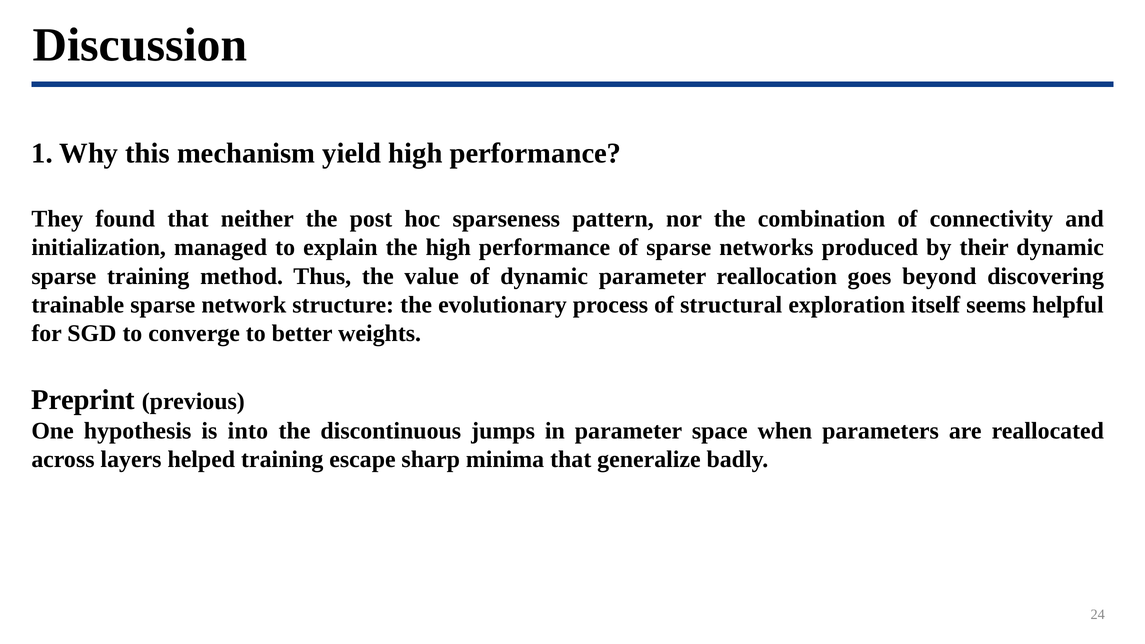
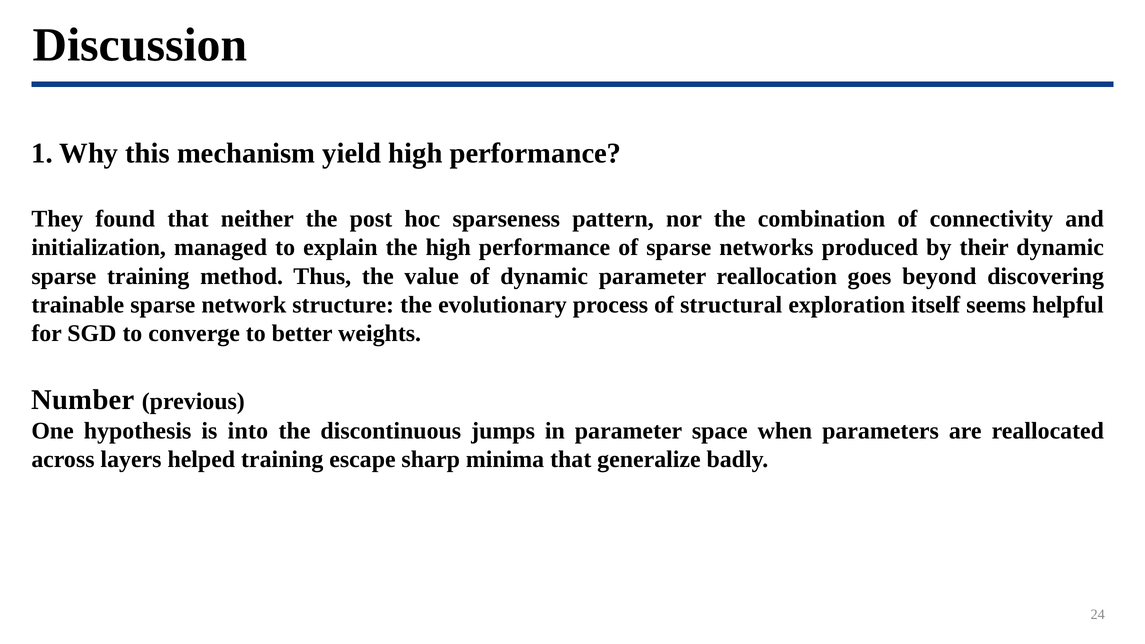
Preprint: Preprint -> Number (83, 400)
